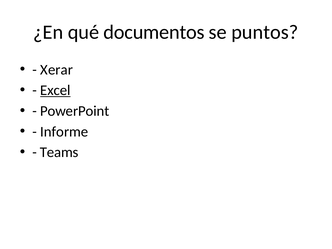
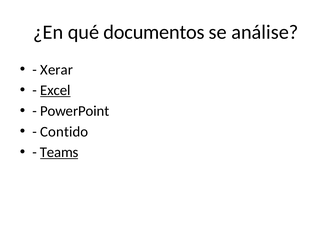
puntos: puntos -> análise (265, 32)
Informe: Informe -> Contido (64, 132)
Teams underline: none -> present (59, 152)
